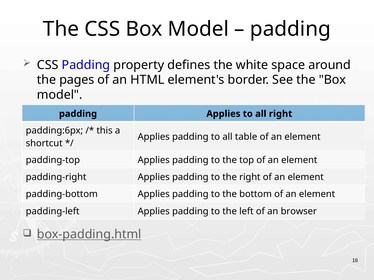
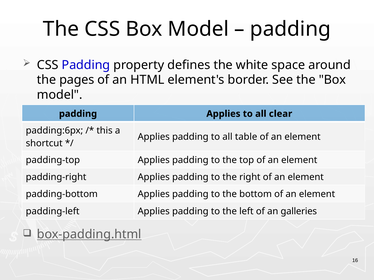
all right: right -> clear (281, 114)
browser: browser -> galleries (299, 212)
